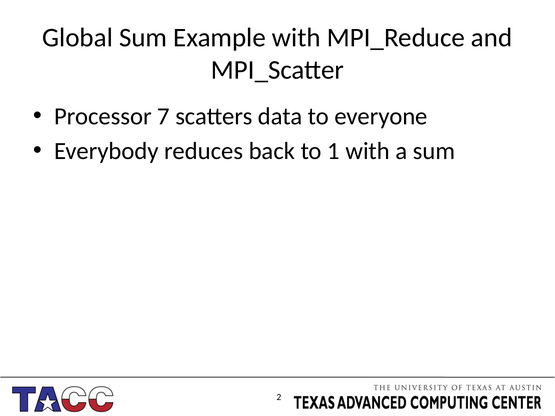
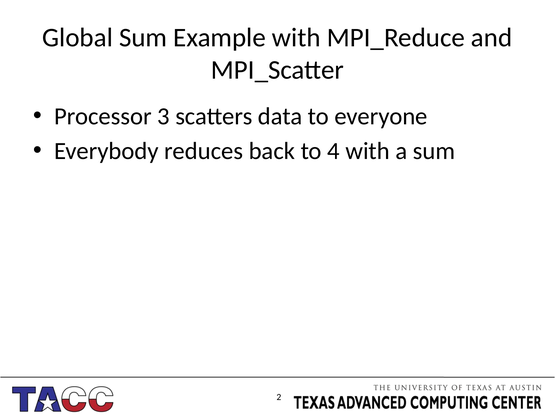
7: 7 -> 3 (163, 116)
1: 1 -> 4 (334, 151)
